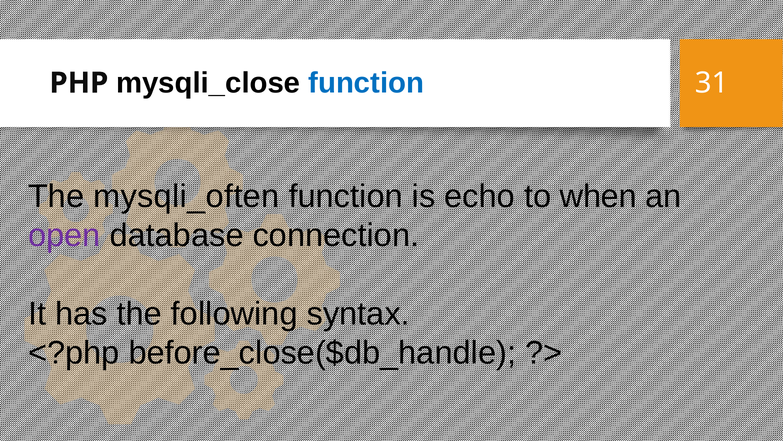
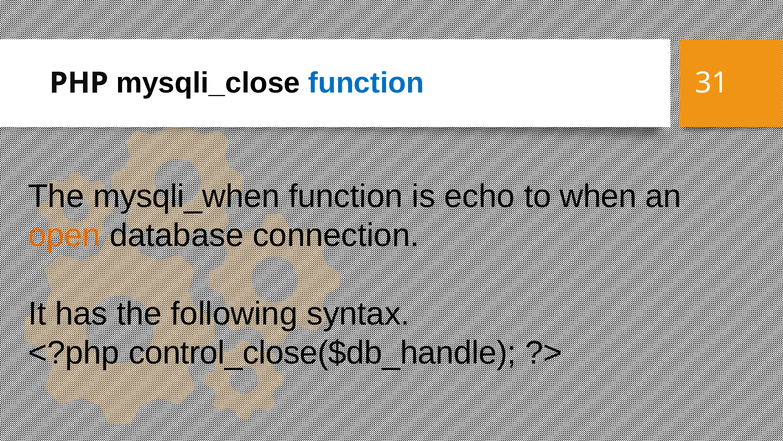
mysqli_often: mysqli_often -> mysqli_when (187, 196)
open colour: purple -> orange (64, 235)
before_close($db_handle: before_close($db_handle -> control_close($db_handle (322, 352)
